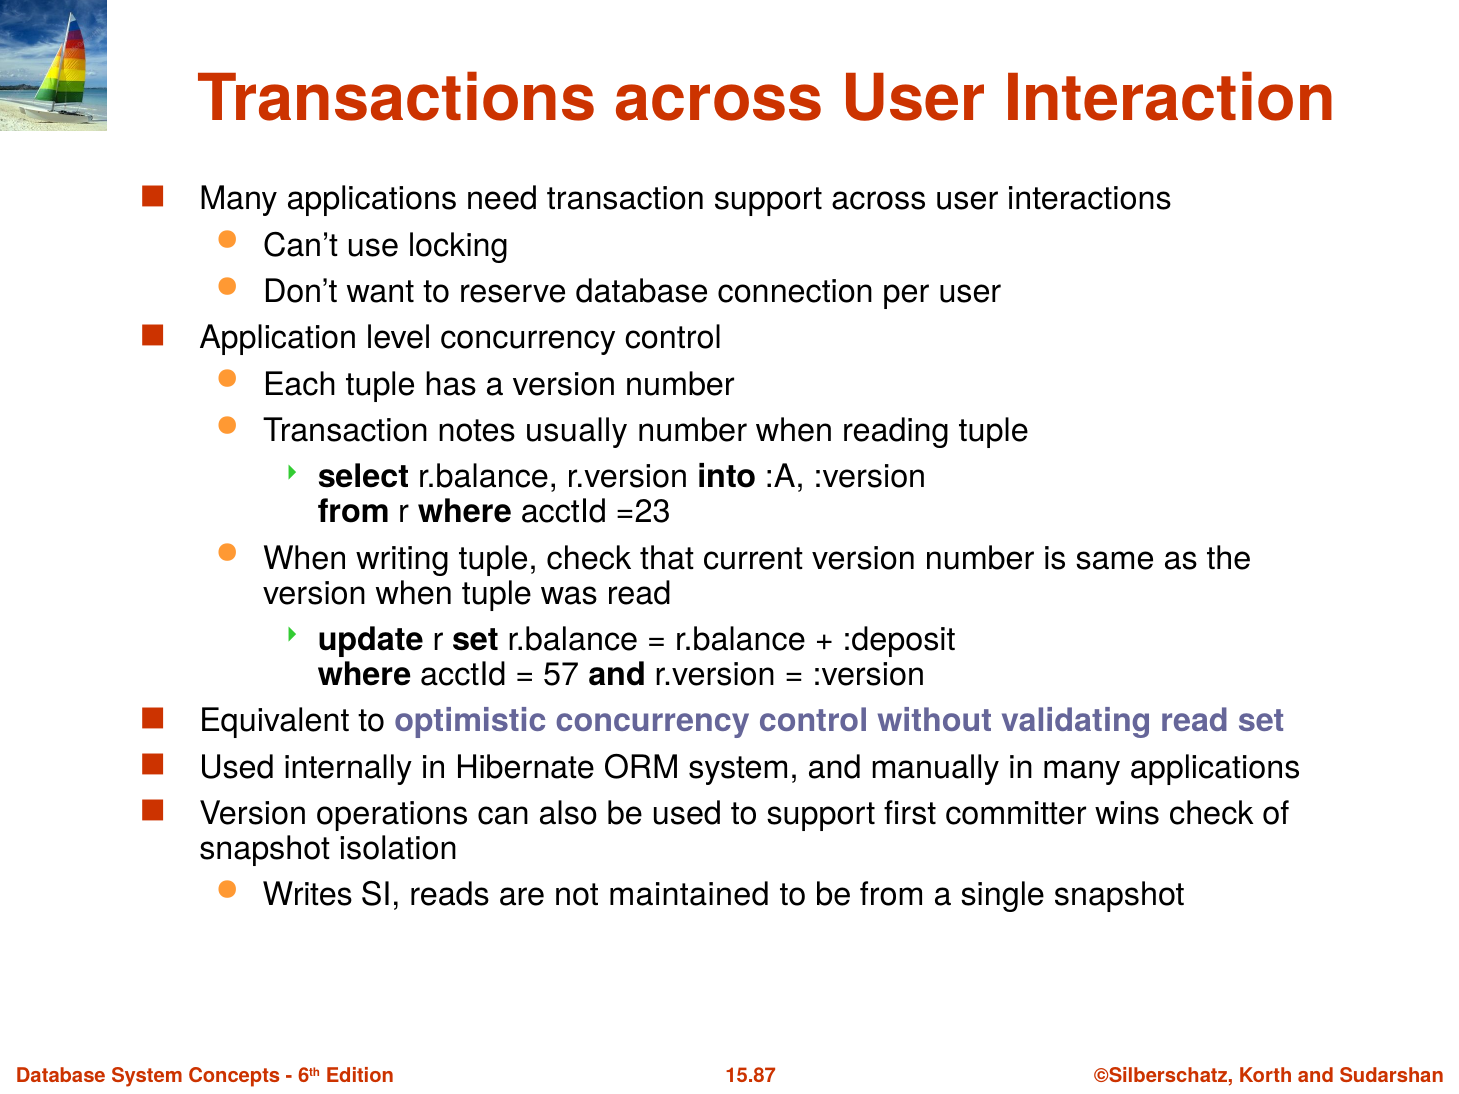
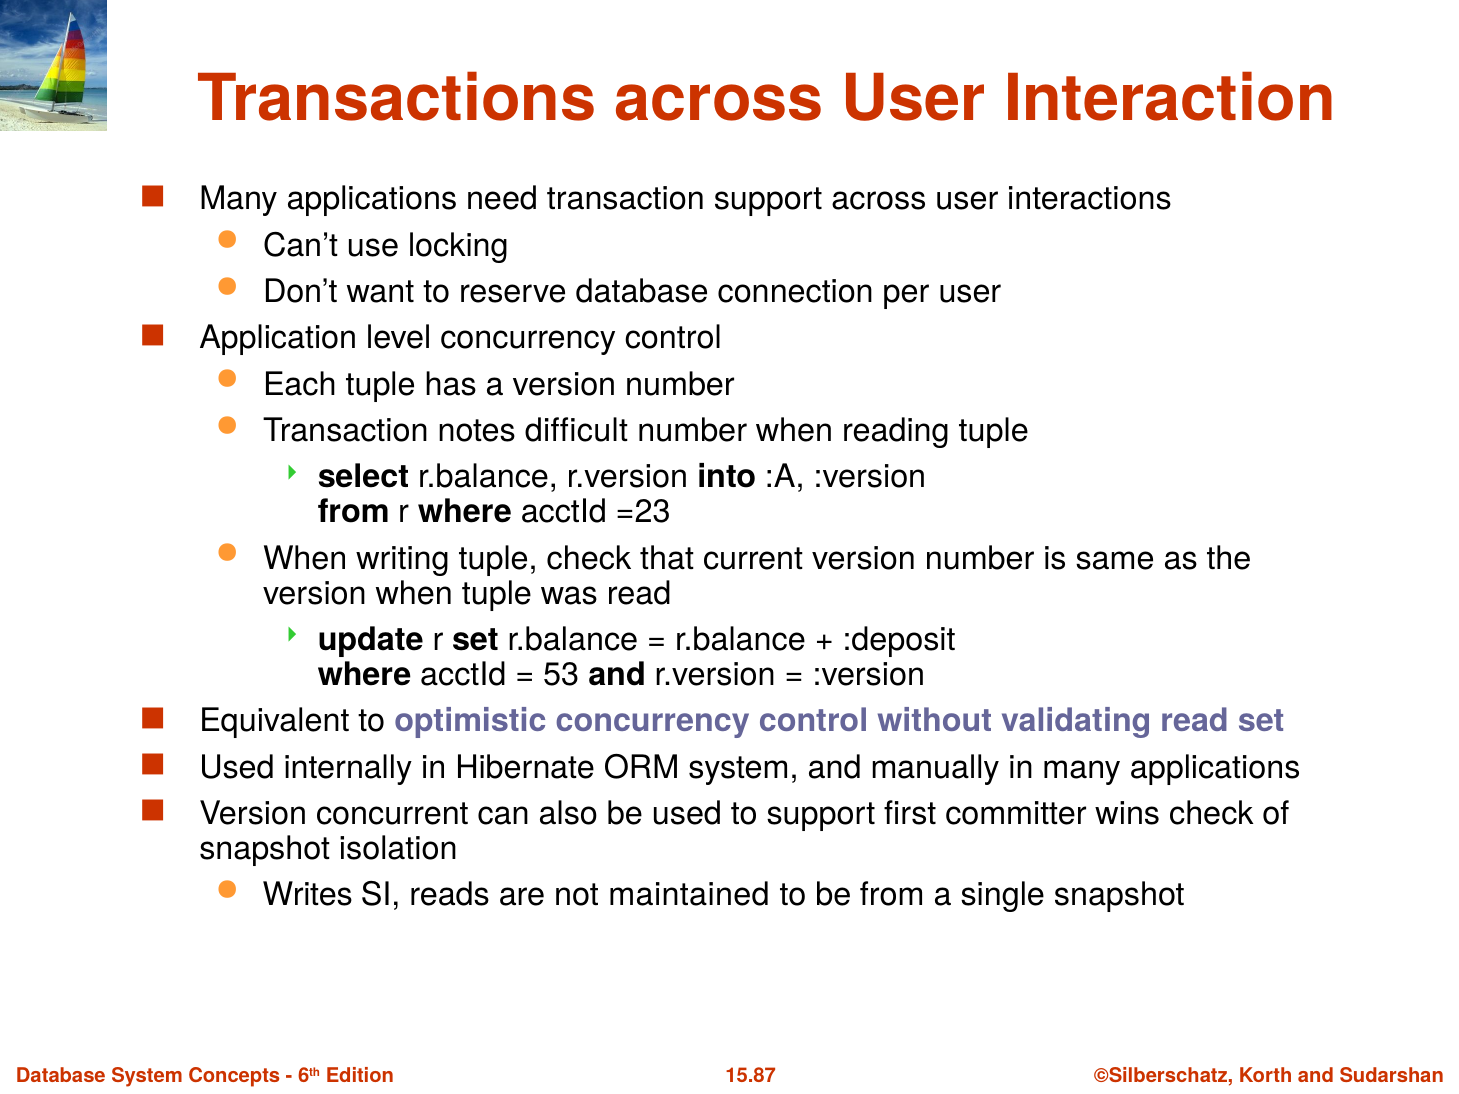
usually: usually -> difficult (576, 431)
57: 57 -> 53 (561, 675)
operations: operations -> concurrent (392, 814)
